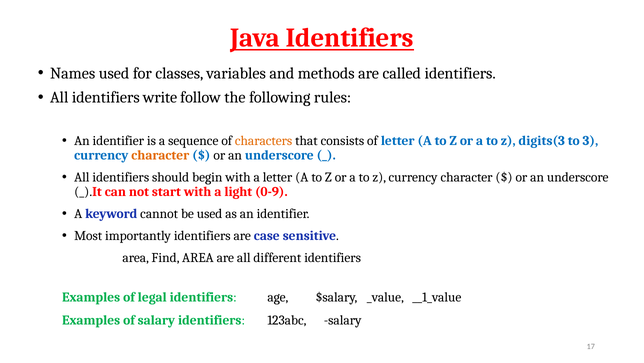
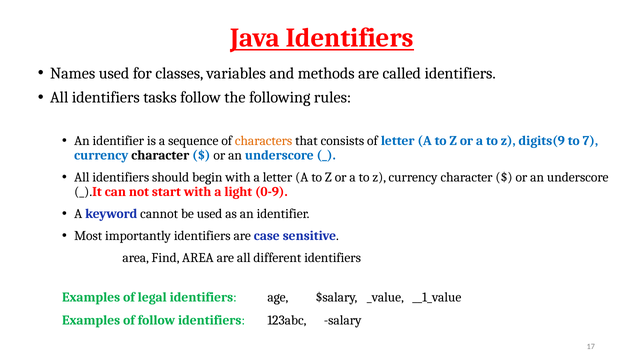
write: write -> tasks (160, 97)
digits(3: digits(3 -> digits(9 (542, 141)
3: 3 -> 7 (590, 141)
character colour: orange -> black (160, 155)
of salary: salary -> follow (156, 319)
